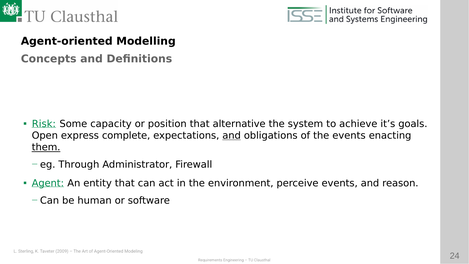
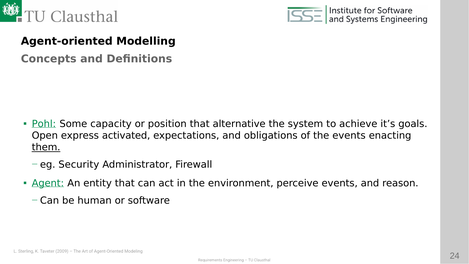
Risk: Risk -> Pohl (44, 124)
complete: complete -> activated (126, 135)
and underline: present -> none (232, 135)
Through: Through -> Security (79, 165)
